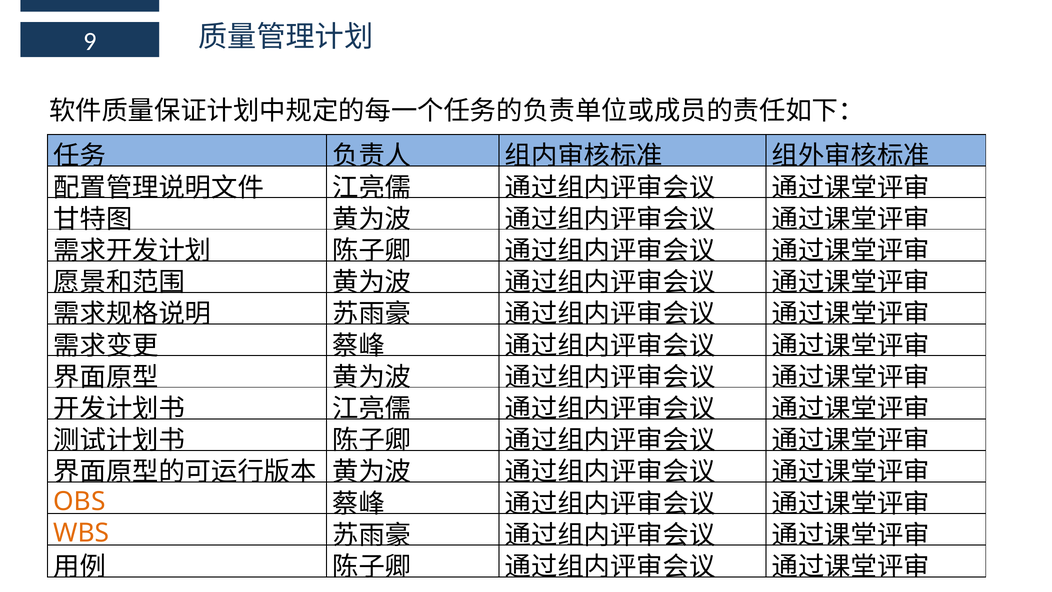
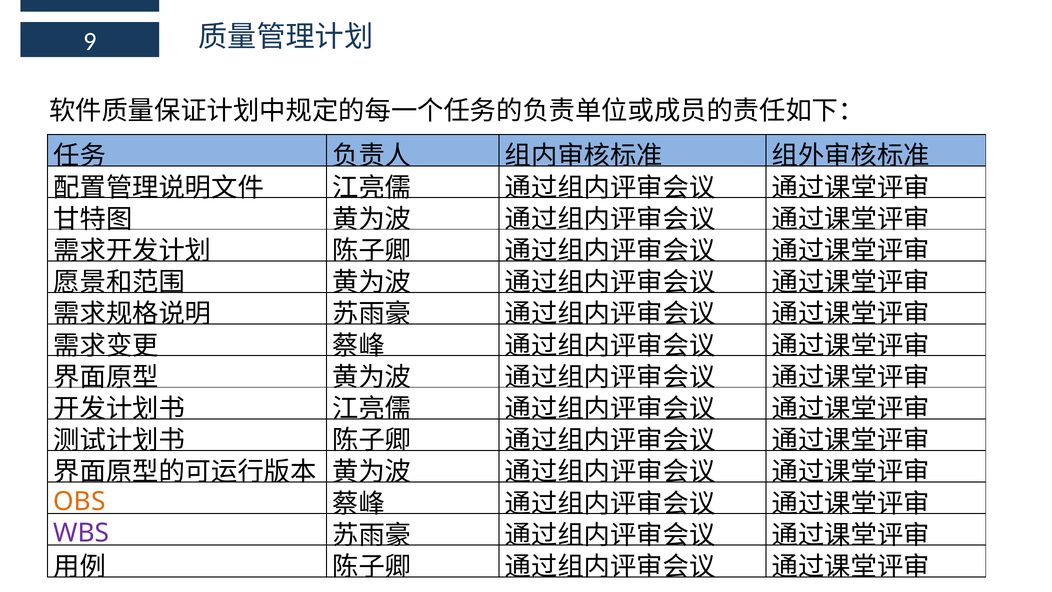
WBS colour: orange -> purple (81, 533)
